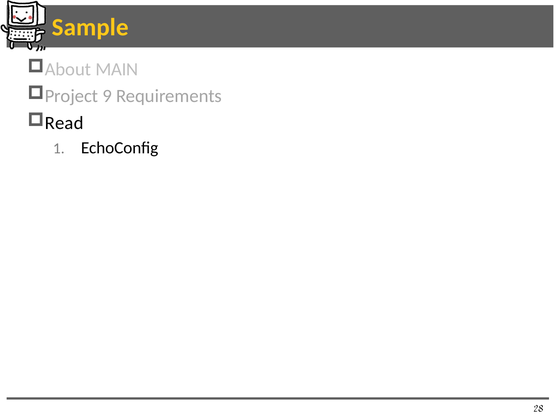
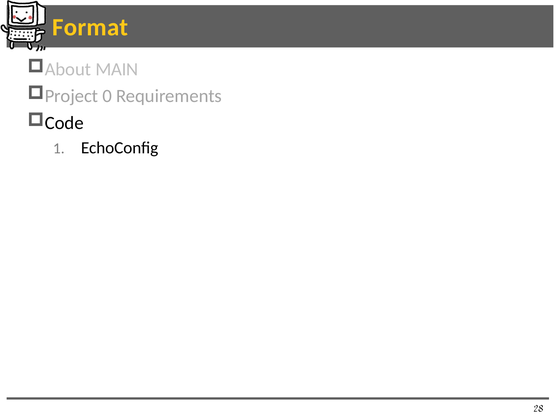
Sample: Sample -> Format (90, 27)
9: 9 -> 0 (107, 96)
Read: Read -> Code (64, 123)
